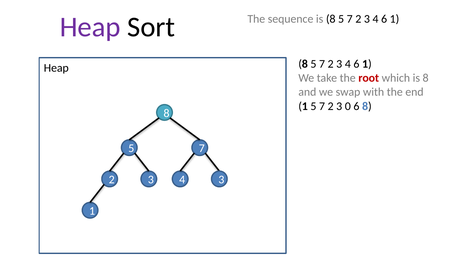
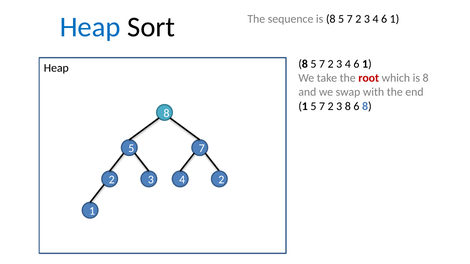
Heap colour: purple -> blue (90, 27)
3 0: 0 -> 8 (348, 106)
4 3: 3 -> 2 (221, 180)
